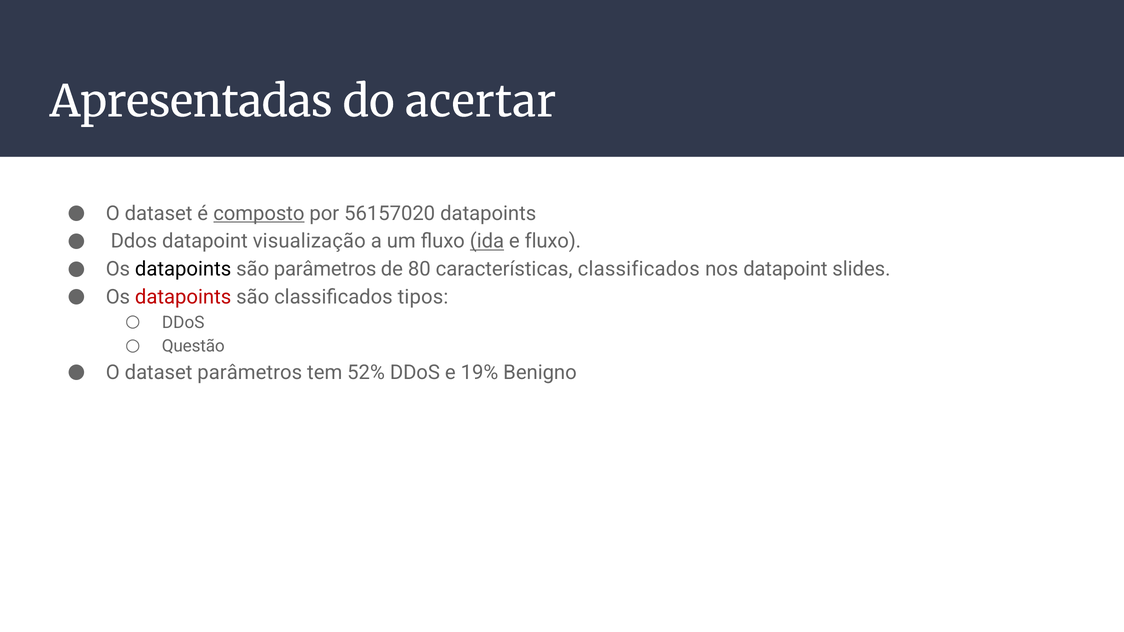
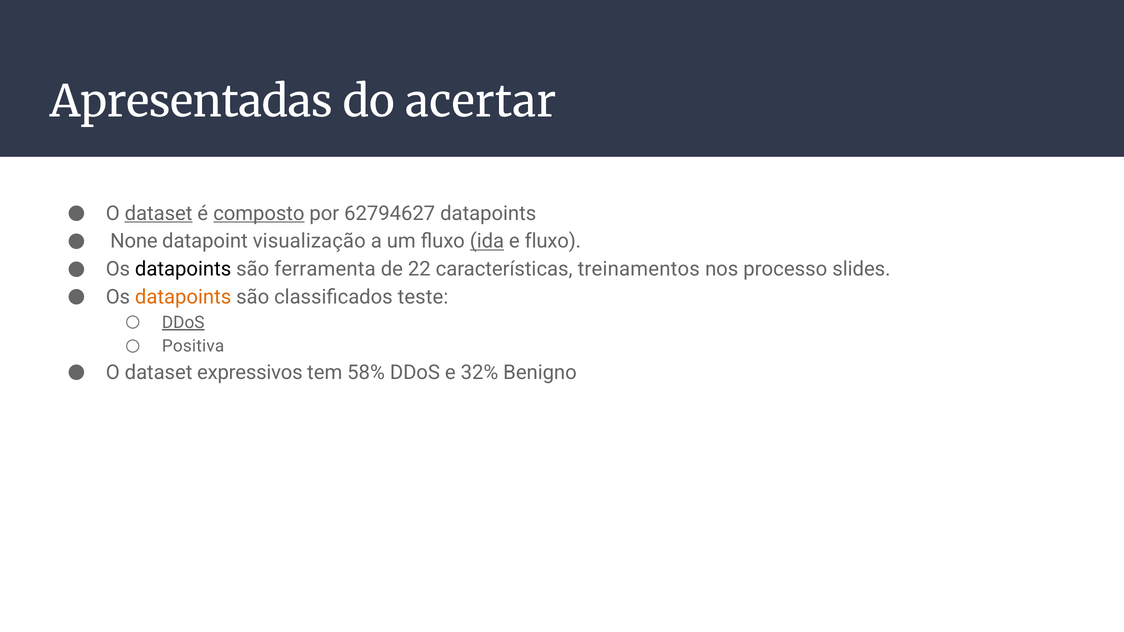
dataset underline: none -> present (159, 213)
56157020: 56157020 -> 62794627 (390, 213)
Ddos: Ddos -> None (134, 241)
são parâmetros: parâmetros -> ferramenta (325, 269)
80: 80 -> 22 (419, 269)
características classificados: classificados -> treinamentos (639, 269)
nos datapoint: datapoint -> processo (785, 269)
datapoints colour: red -> orange (183, 297)
tipos: tipos -> teste (423, 297)
DDoS underline: none -> present (183, 323)
Questão: Questão -> Positiva (193, 346)
dataset parâmetros: parâmetros -> expressivos (250, 373)
52%: 52% -> 58% (366, 373)
19%: 19% -> 32% (479, 373)
